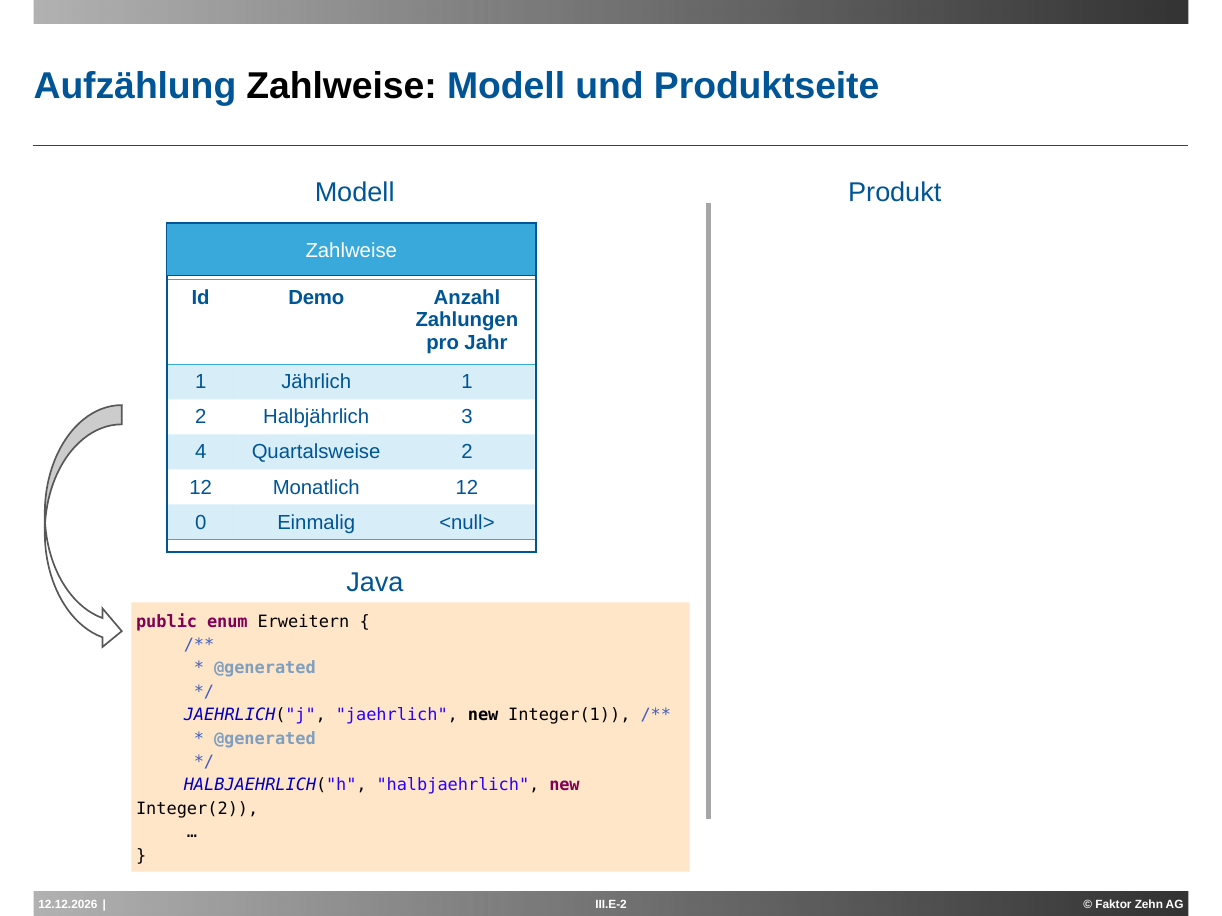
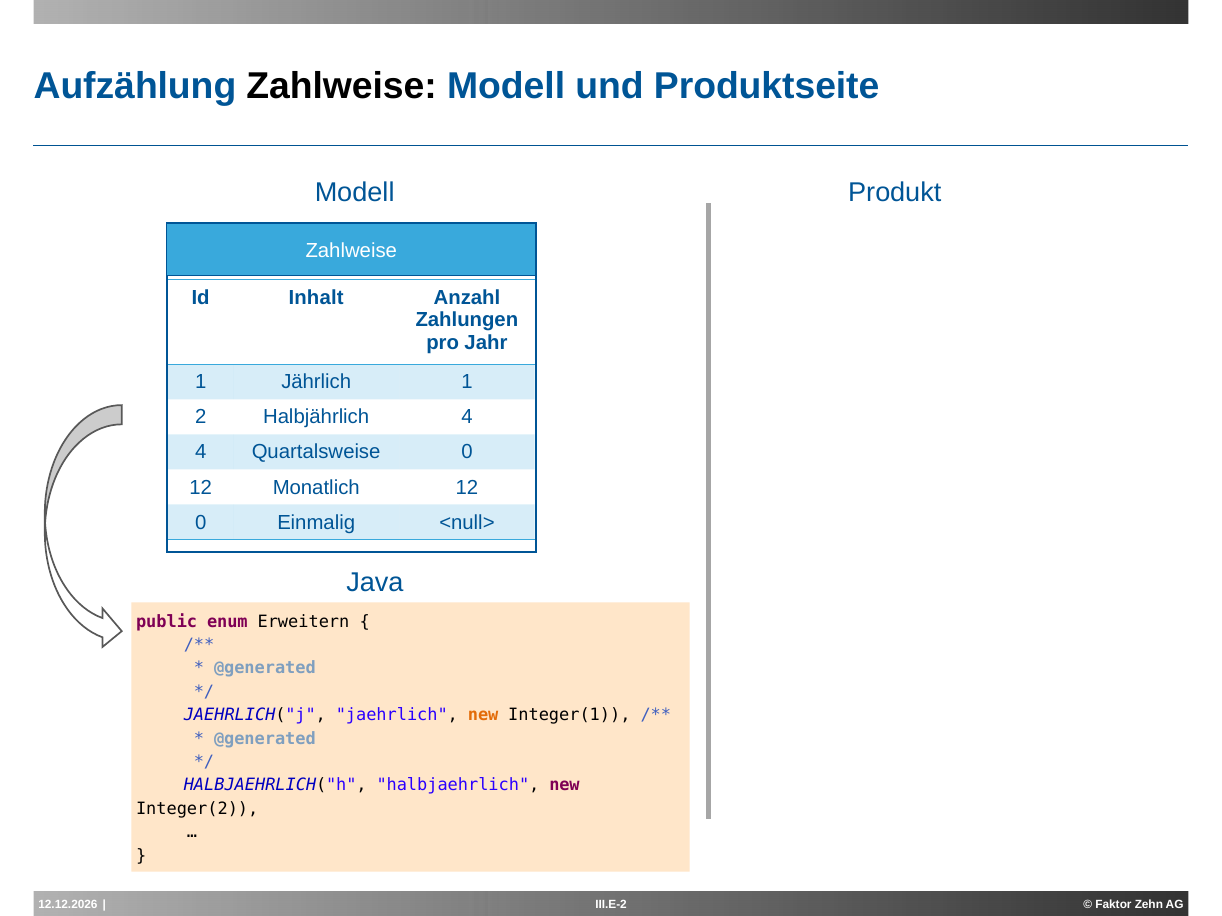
Demo: Demo -> Inhalt (316, 297)
Halbjährlich 3: 3 -> 4 (467, 417)
Quartalsweise 2: 2 -> 0 (467, 452)
new colour: black -> orange (483, 716)
